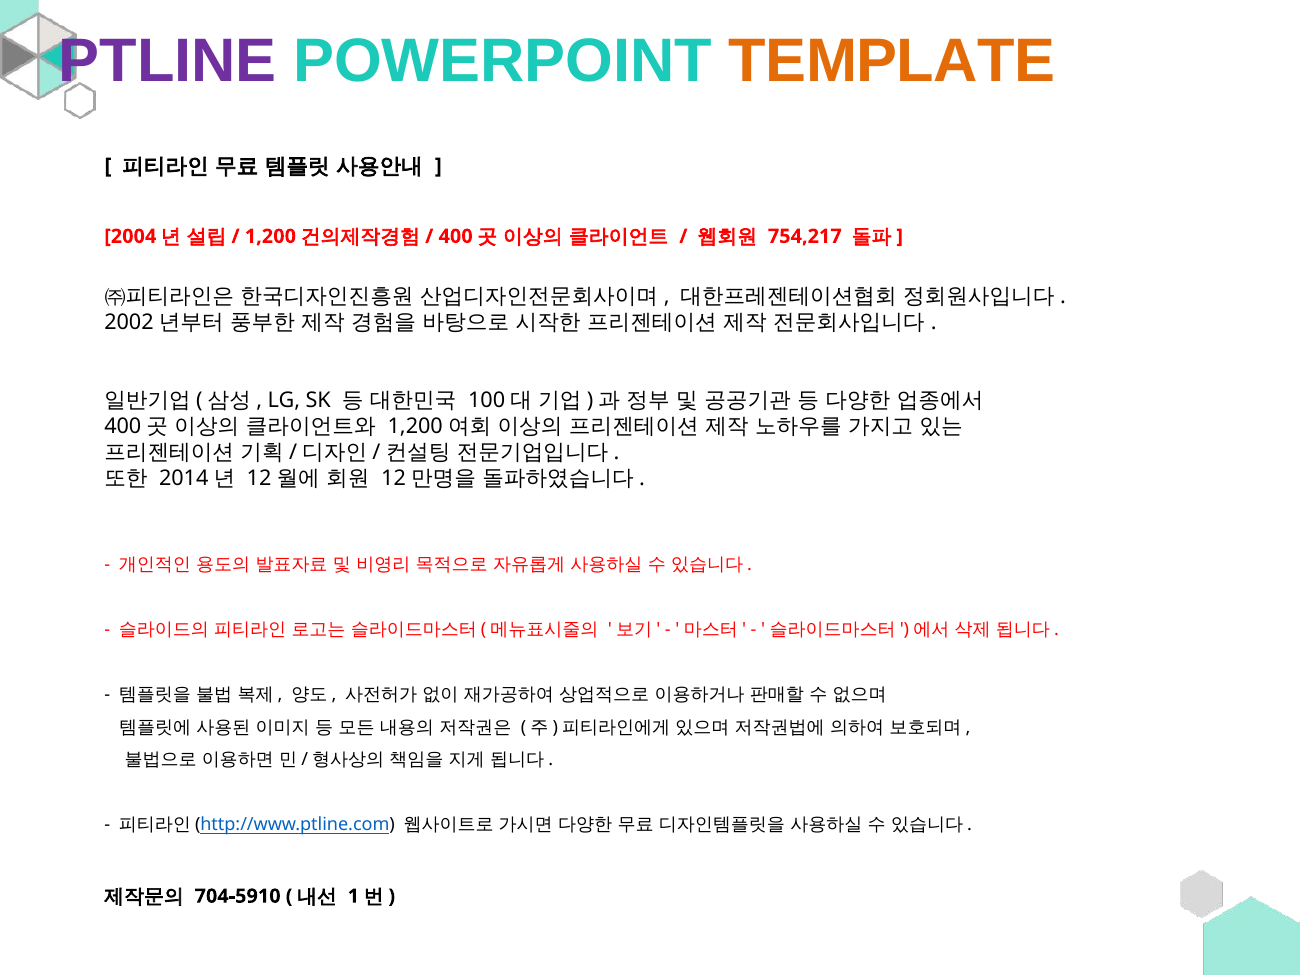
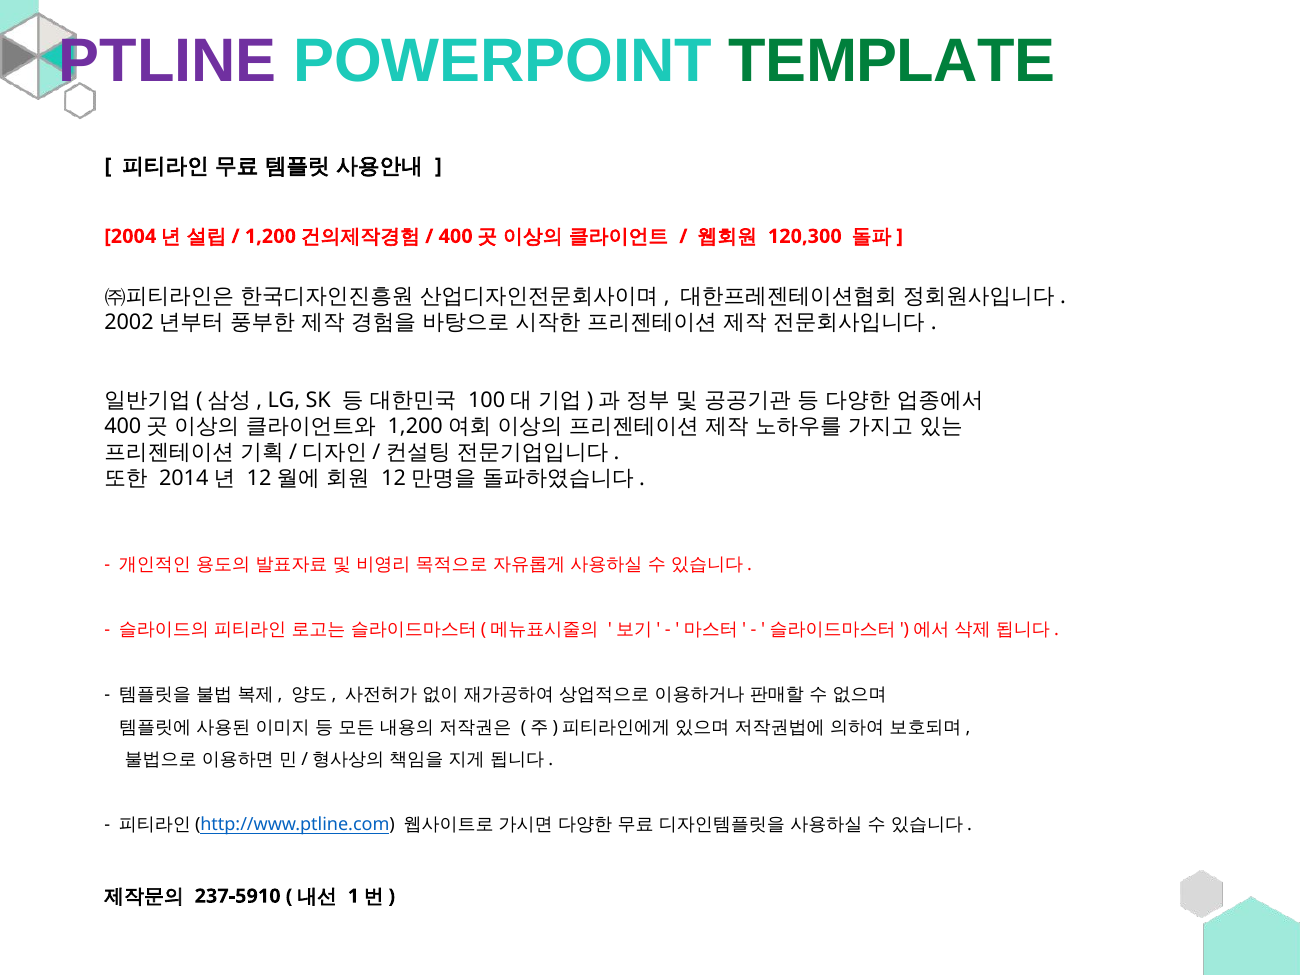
TEMPLATE colour: orange -> green (892, 61)
754,217: 754,217 -> 120,300 (805, 236)
704-5910: 704-5910 -> 237-5910 (238, 896)
